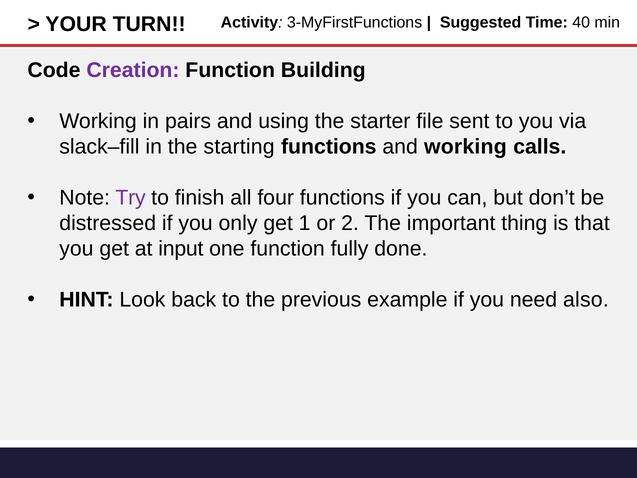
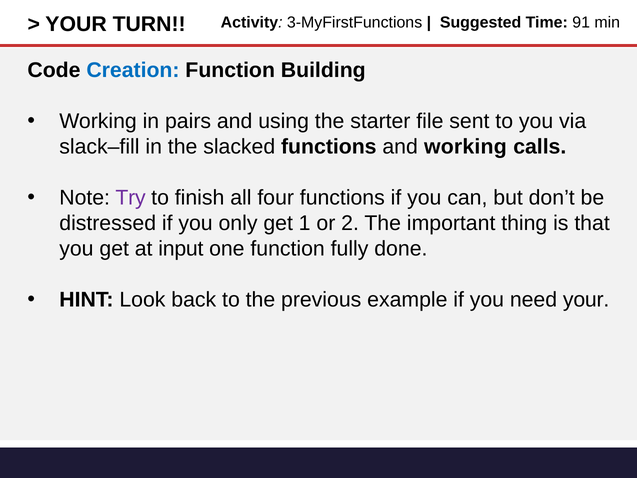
40: 40 -> 91 (581, 22)
Creation colour: purple -> blue (133, 70)
starting: starting -> slacked (239, 147)
need also: also -> your (586, 300)
